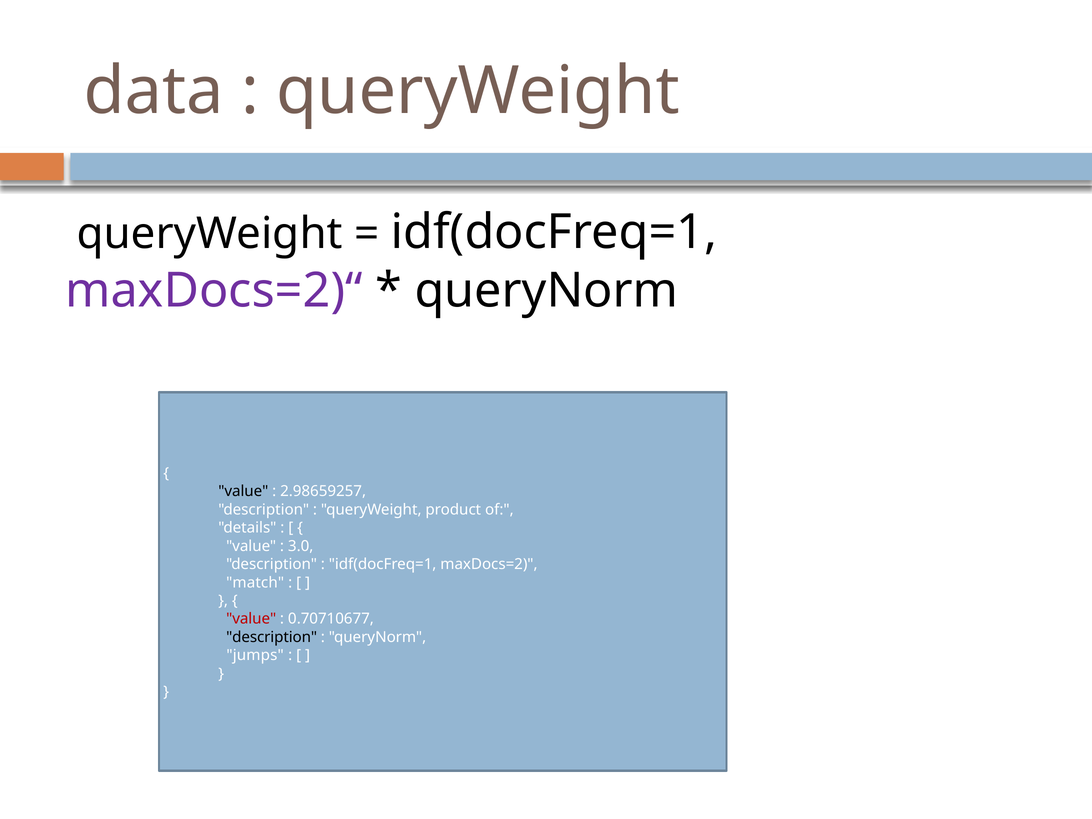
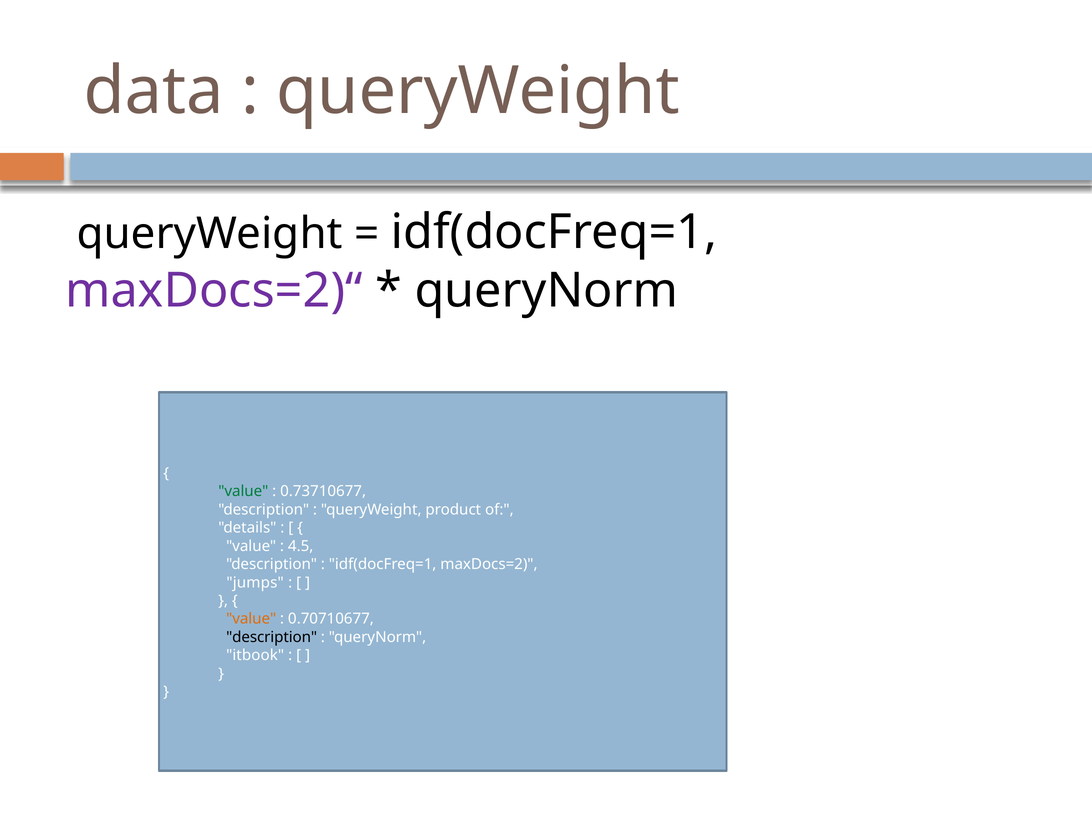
value colour: black -> green (243, 491)
2.98659257: 2.98659257 -> 0.73710677 (323, 491)
3.0: 3.0 -> 4.5 (301, 546)
match: match -> jumps (255, 583)
value colour: red -> orange (251, 619)
jumps: jumps -> itbook (255, 655)
